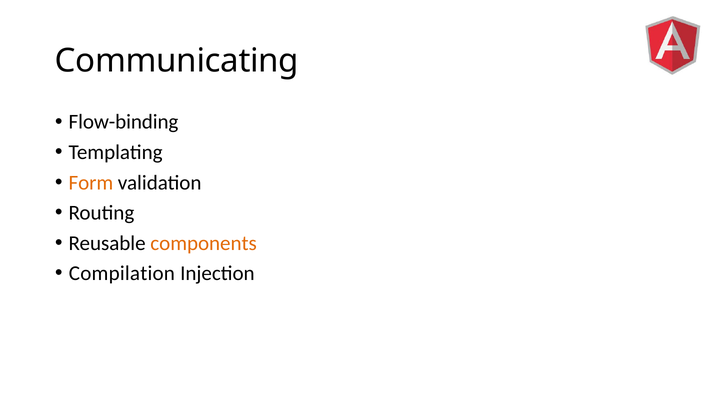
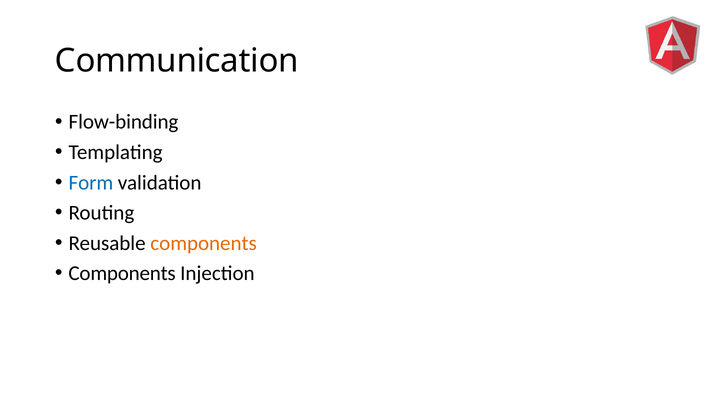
Communicating: Communicating -> Communication (177, 61)
Form colour: orange -> blue (91, 183)
Compilation: Compilation -> Components (122, 273)
